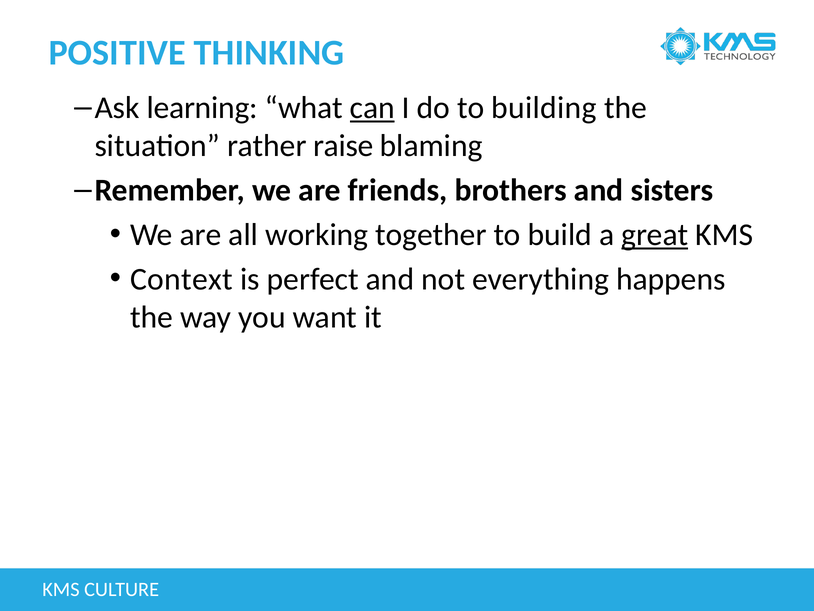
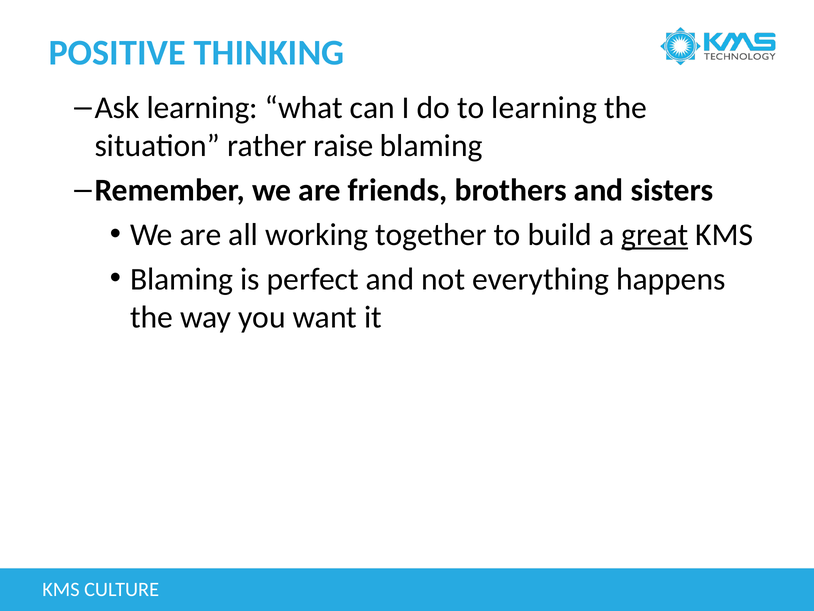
can underline: present -> none (372, 108)
to building: building -> learning (544, 108)
Context: Context -> Blaming (182, 279)
